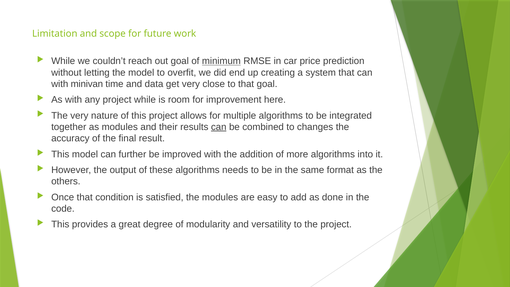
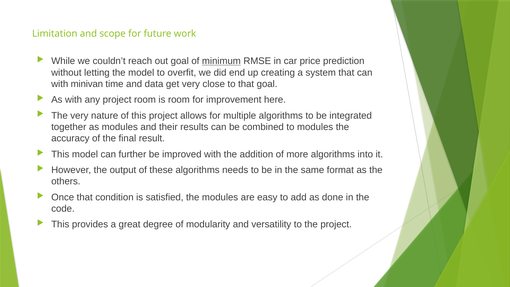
project while: while -> room (145, 100)
can underline: present -> none (219, 127)
to changes: changes -> modules (315, 127)
